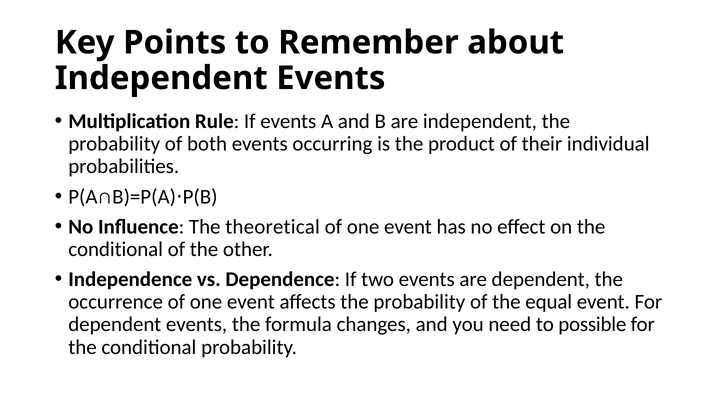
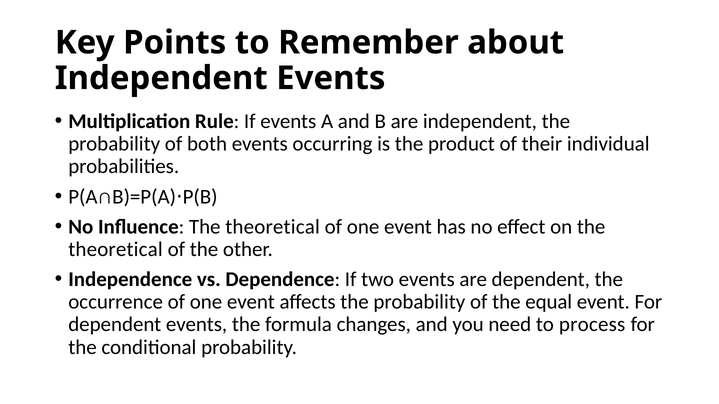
conditional: conditional -> theoretical (116, 250)
possible: possible -> process (592, 325)
